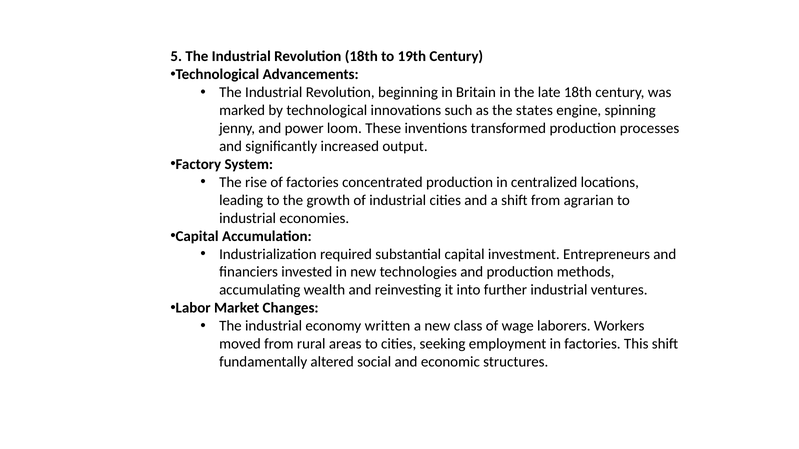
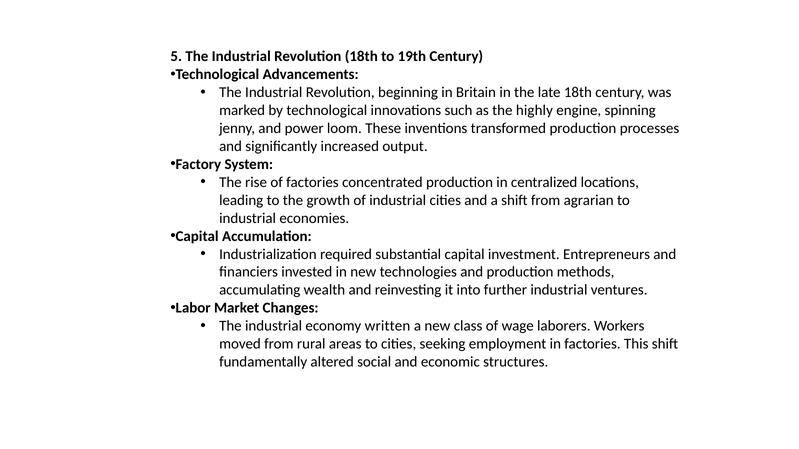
states: states -> highly (534, 111)
